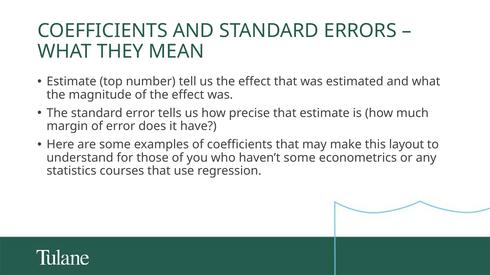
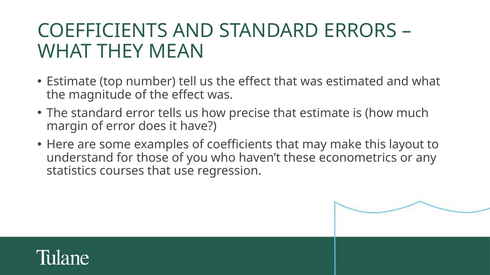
haven’t some: some -> these (300, 158)
